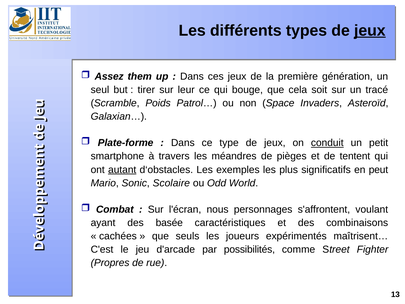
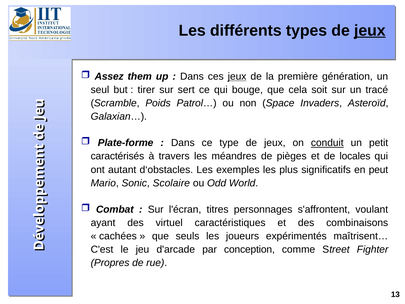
jeux underline: none -> present (237, 76)
leur: leur -> sert (186, 90)
smartphone: smartphone -> caractérisés (117, 156)
tentent: tentent -> locales (355, 156)
autant underline: present -> none (122, 170)
nous: nous -> titres (218, 209)
basée: basée -> virtuel (169, 223)
possibilités: possibilités -> conception (249, 249)
